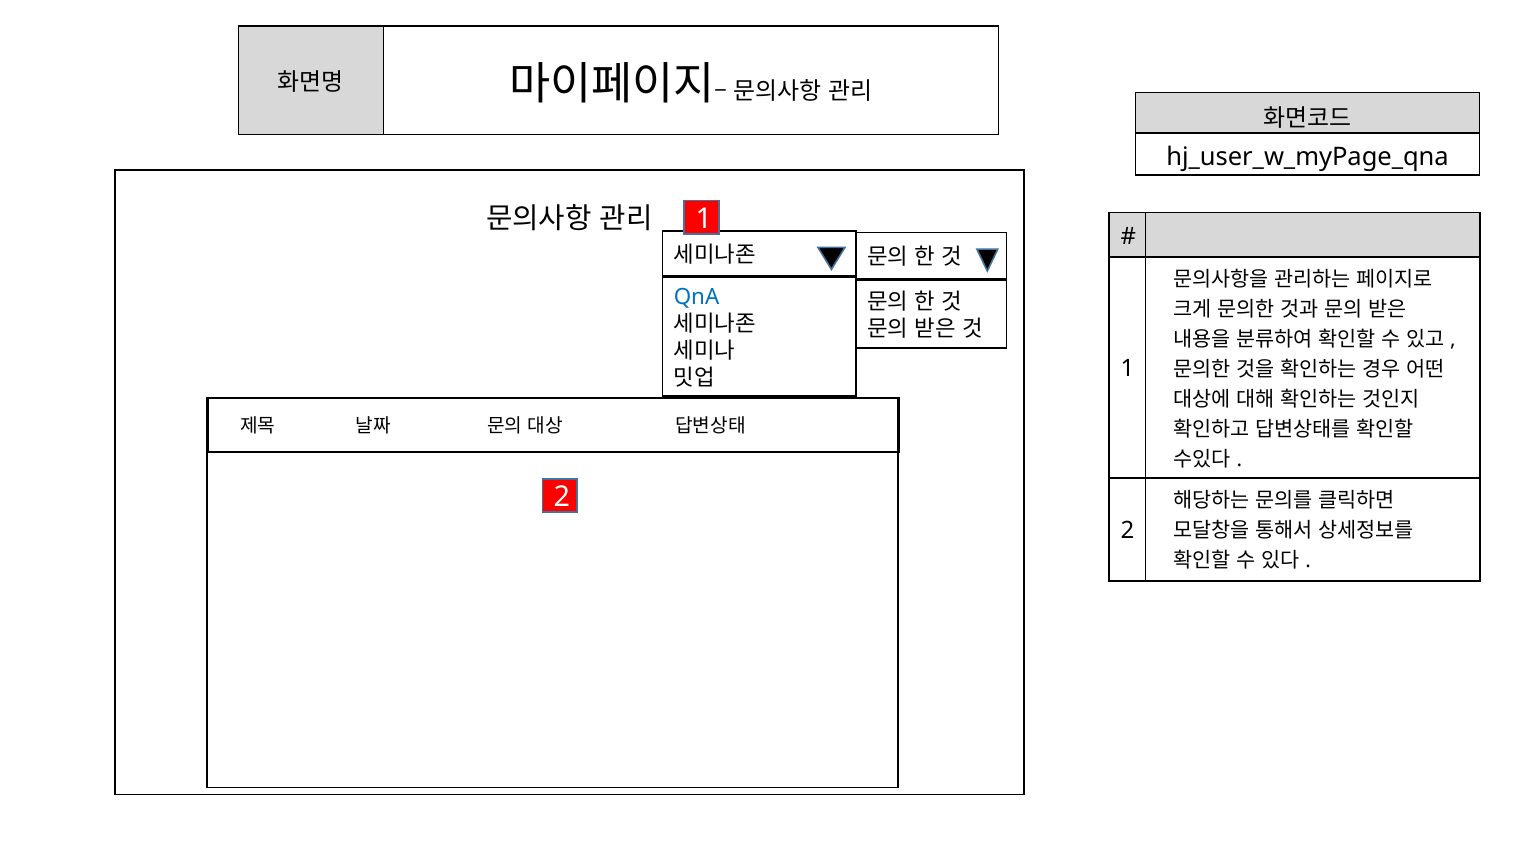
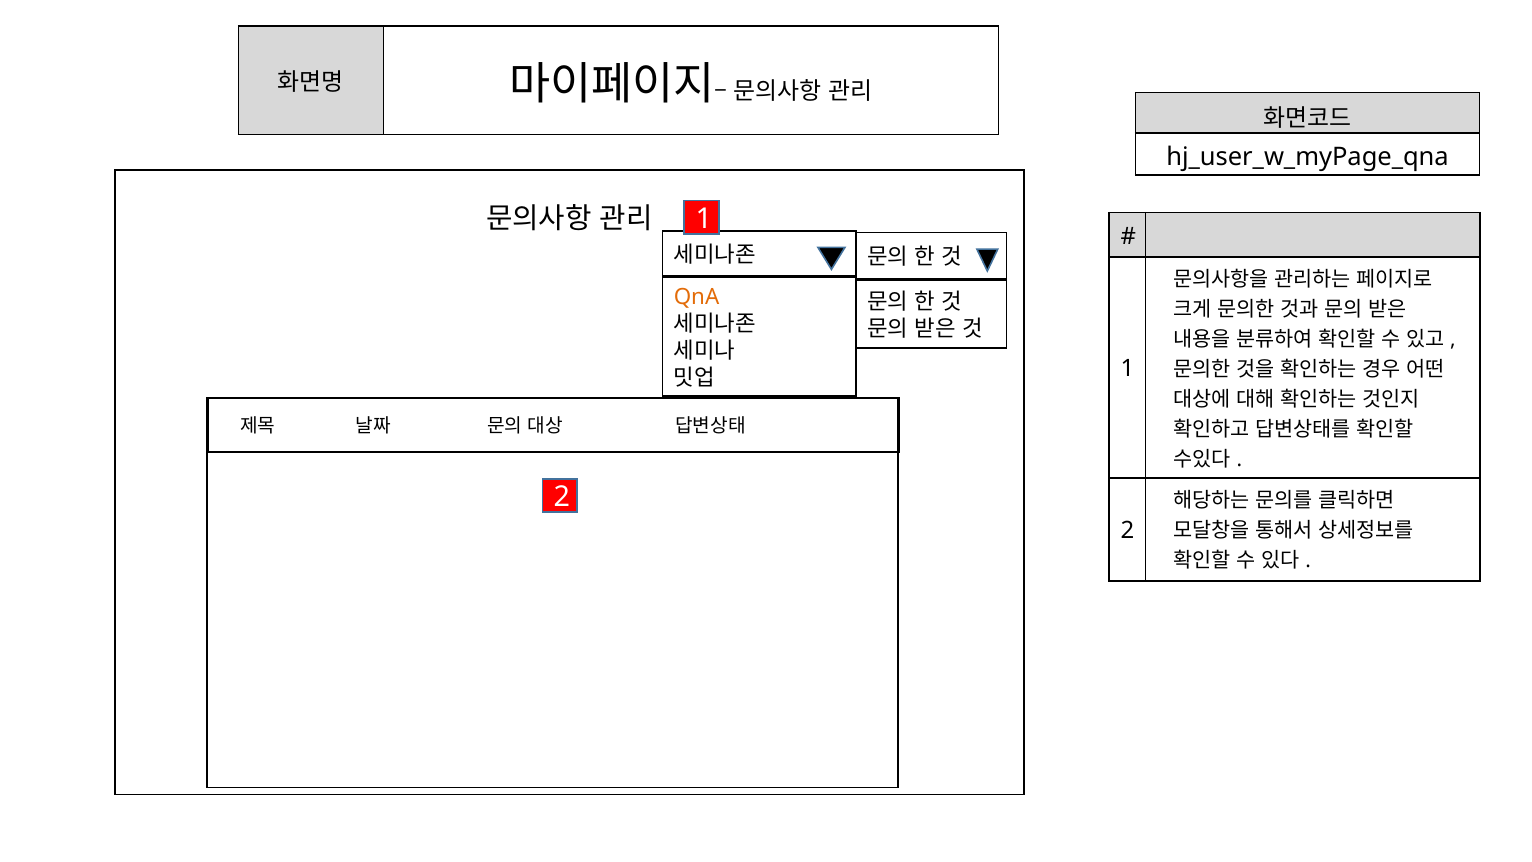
QnA colour: blue -> orange (697, 297)
